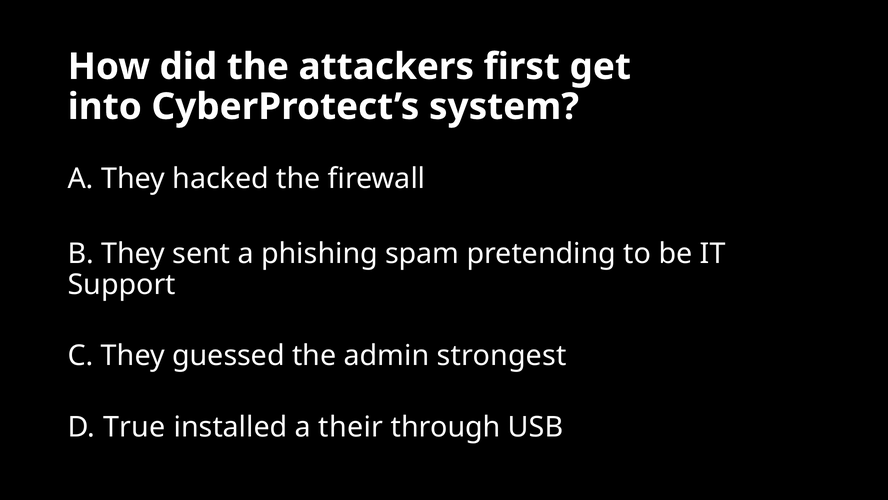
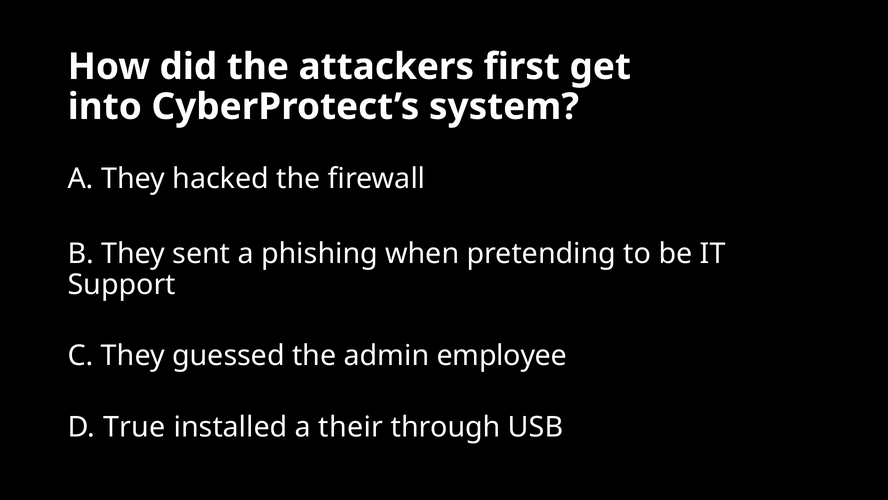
spam: spam -> when (422, 253)
strongest: strongest -> employee (502, 355)
